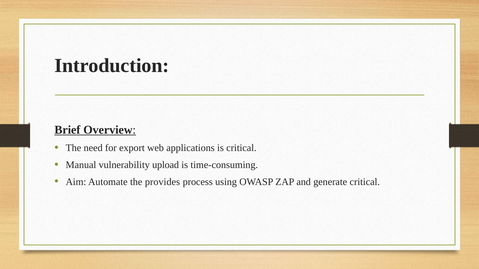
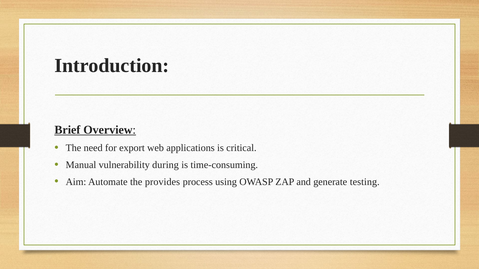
upload: upload -> during (166, 165)
generate critical: critical -> testing (365, 182)
